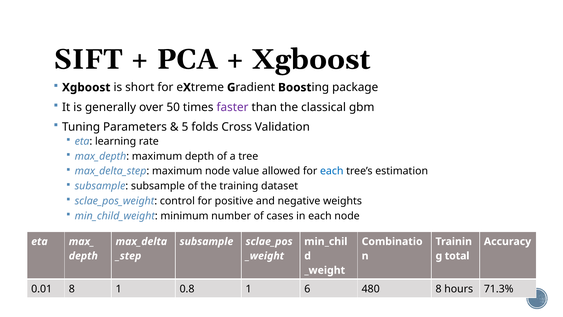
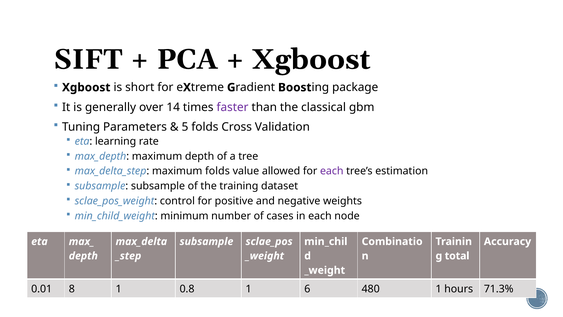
50: 50 -> 14 (173, 107)
maximum node: node -> folds (217, 171)
each colour: blue -> purple (332, 171)
480 8: 8 -> 1 (439, 289)
